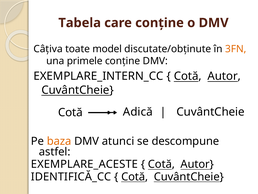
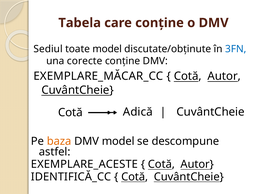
Câţiva: Câţiva -> Sediul (48, 49)
3FN colour: orange -> blue (236, 49)
primele: primele -> corecte (85, 61)
EXEMPLARE_INTERN_CC: EXEMPLARE_INTERN_CC -> EXEMPLARE_MĂCAR_CC (98, 76)
DMV atunci: atunci -> model (118, 141)
